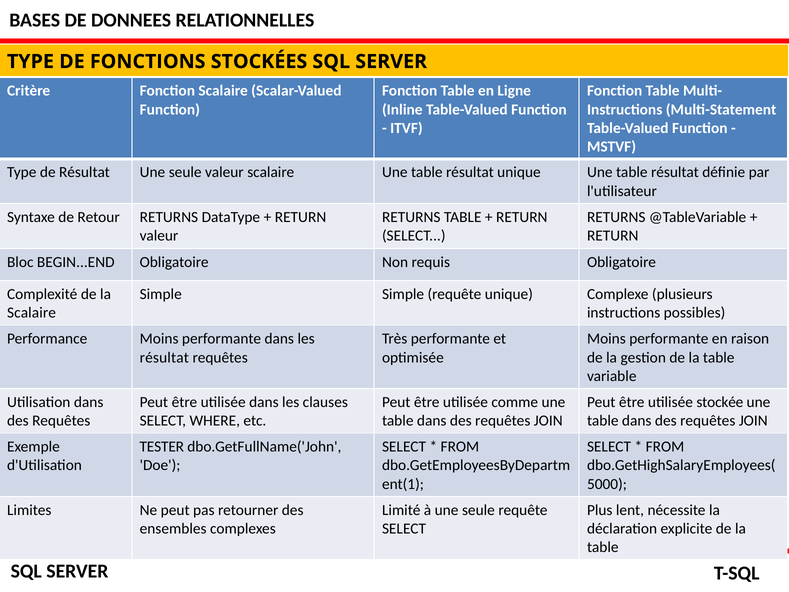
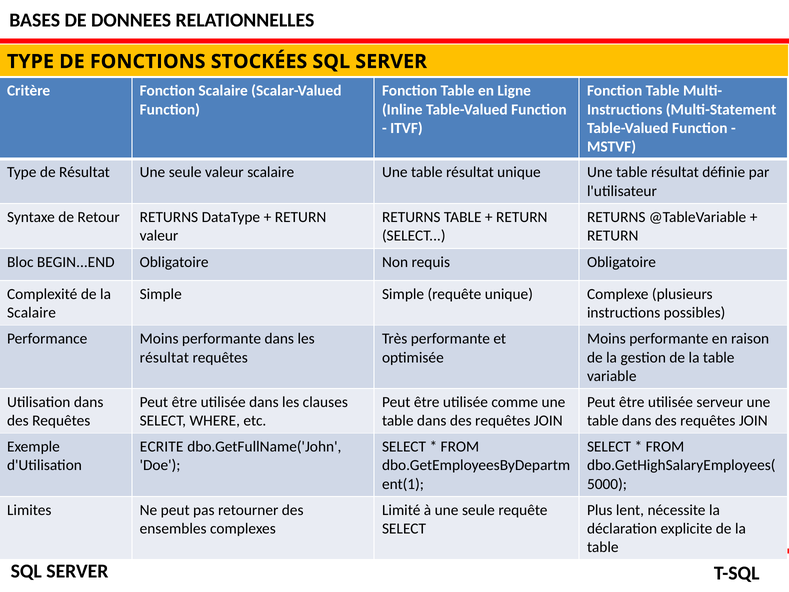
stockée: stockée -> serveur (720, 402)
TESTER: TESTER -> ECRITE (162, 447)
